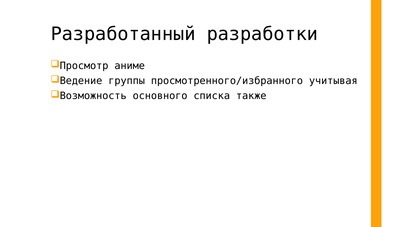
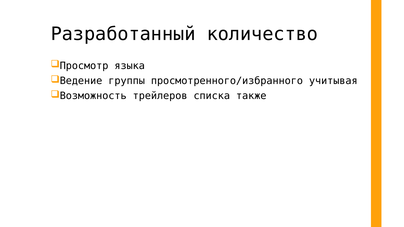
разработки: разработки -> количество (262, 34)
аниме: аниме -> языка (130, 66)
основного: основного -> трейлеров (160, 96)
